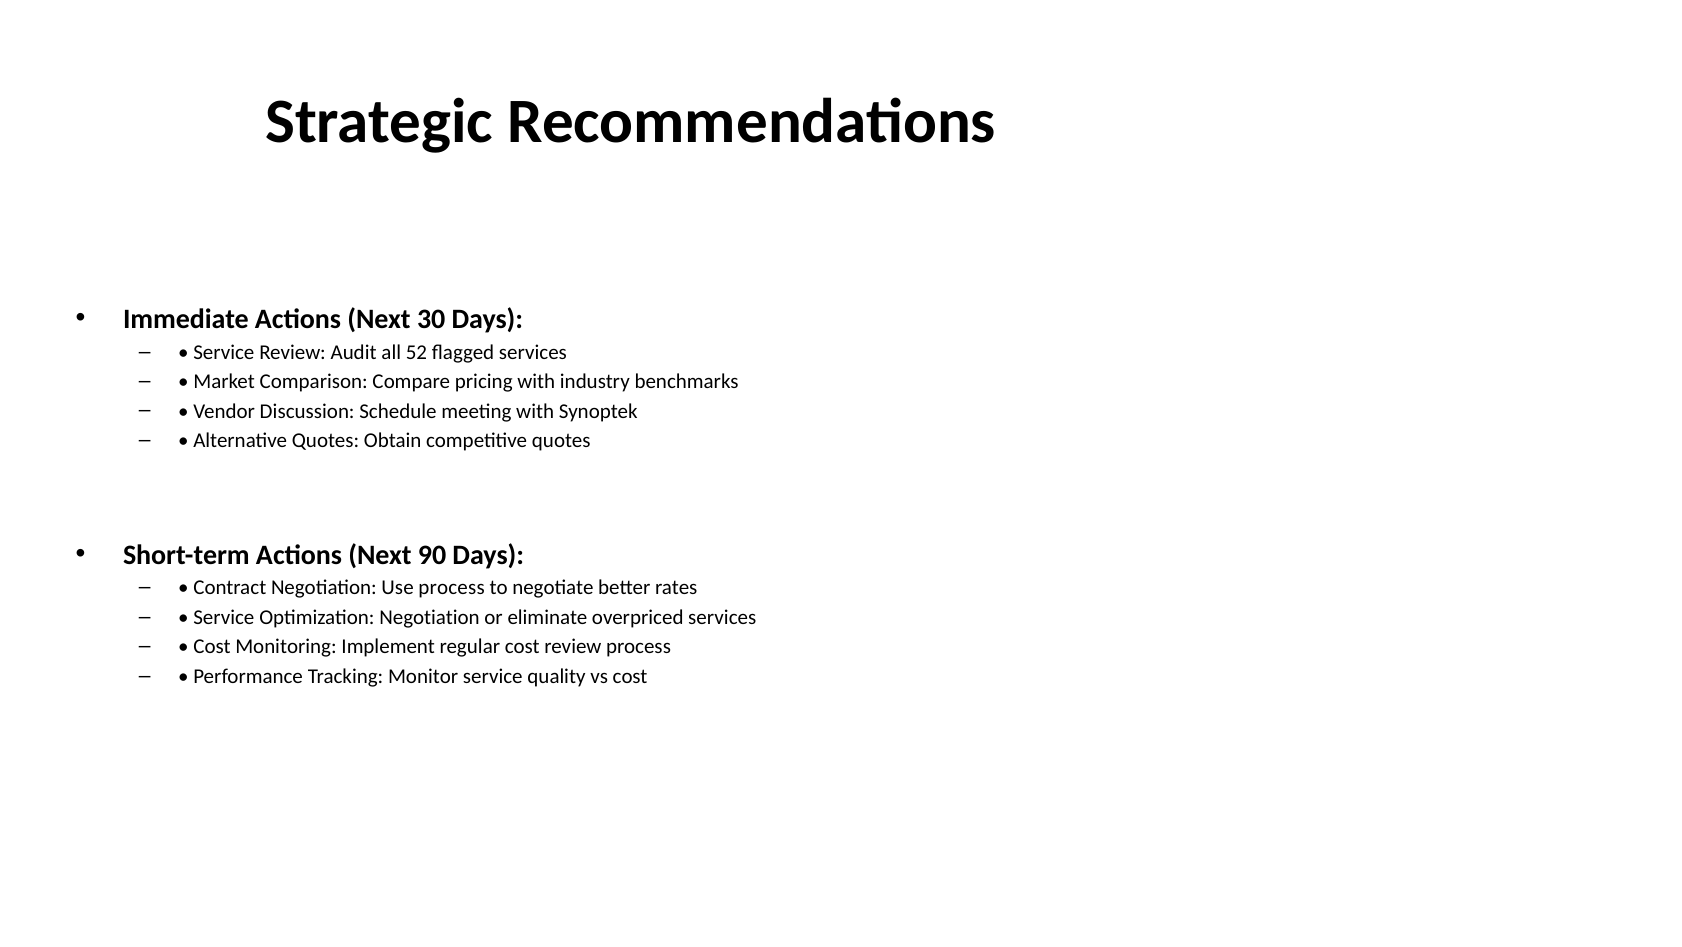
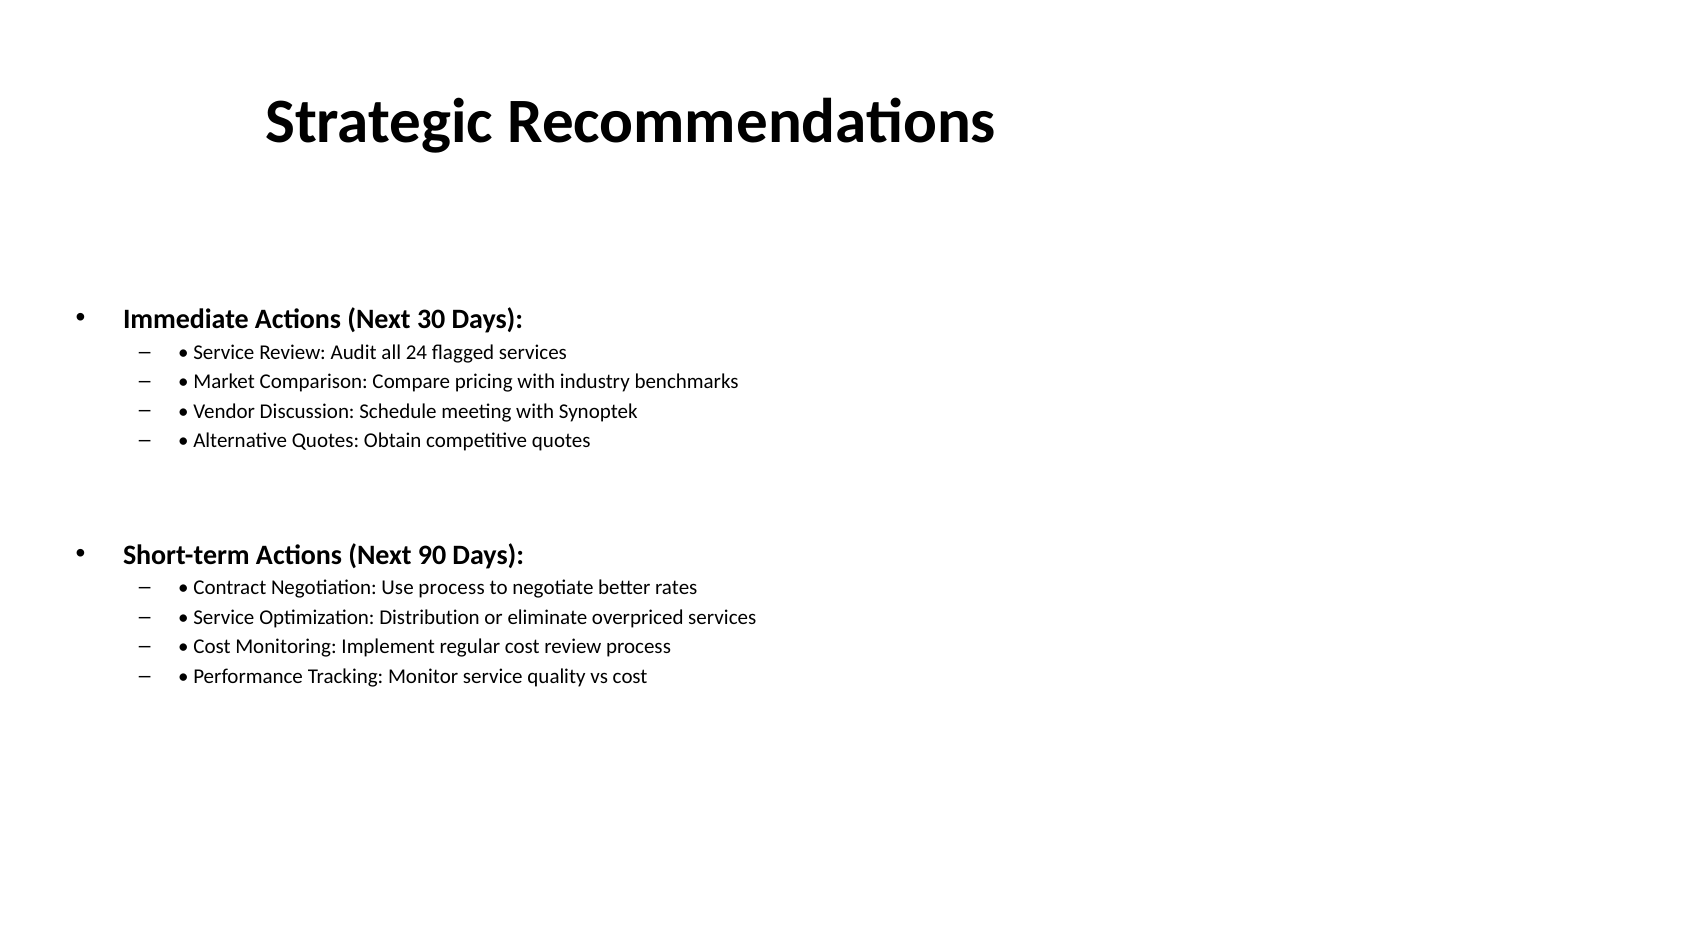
52: 52 -> 24 (416, 352)
Optimization Negotiation: Negotiation -> Distribution (430, 617)
